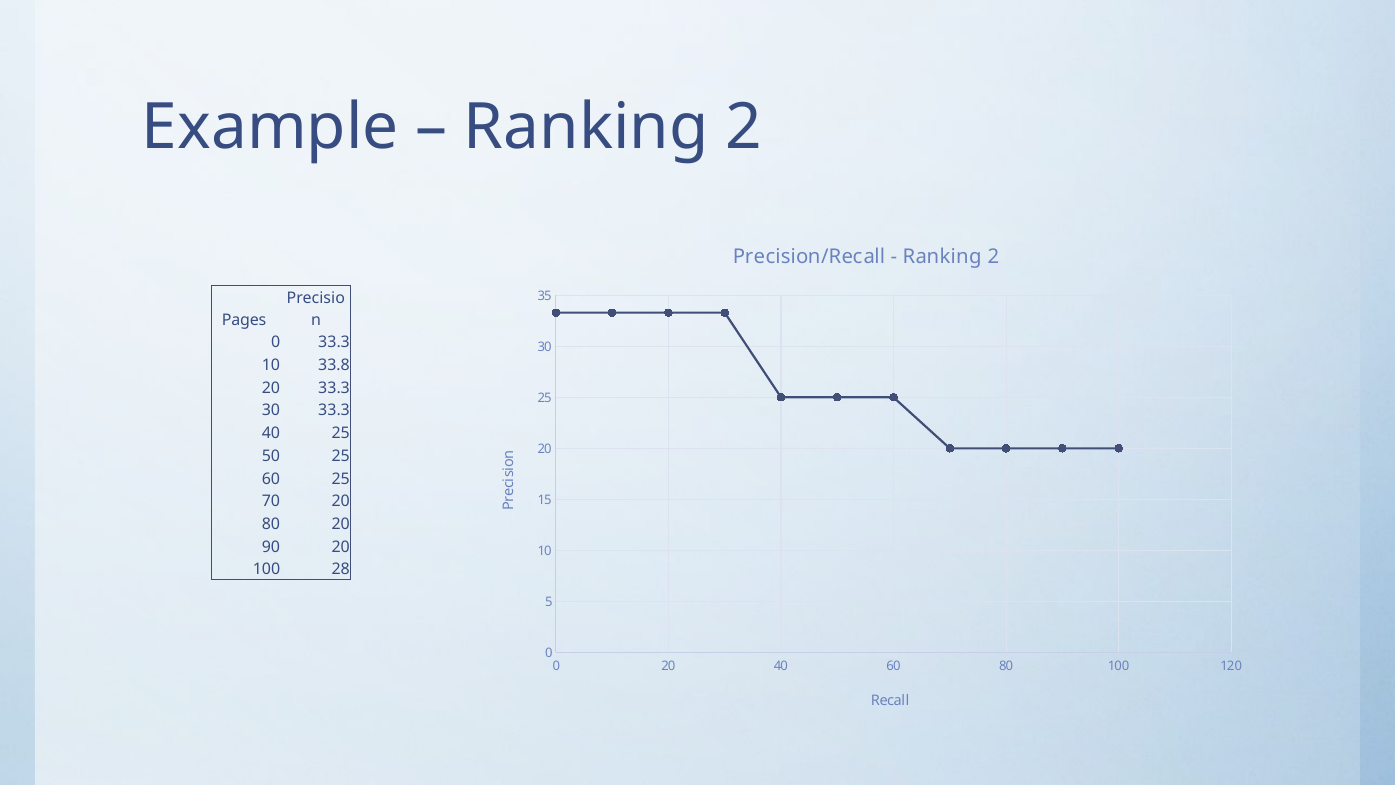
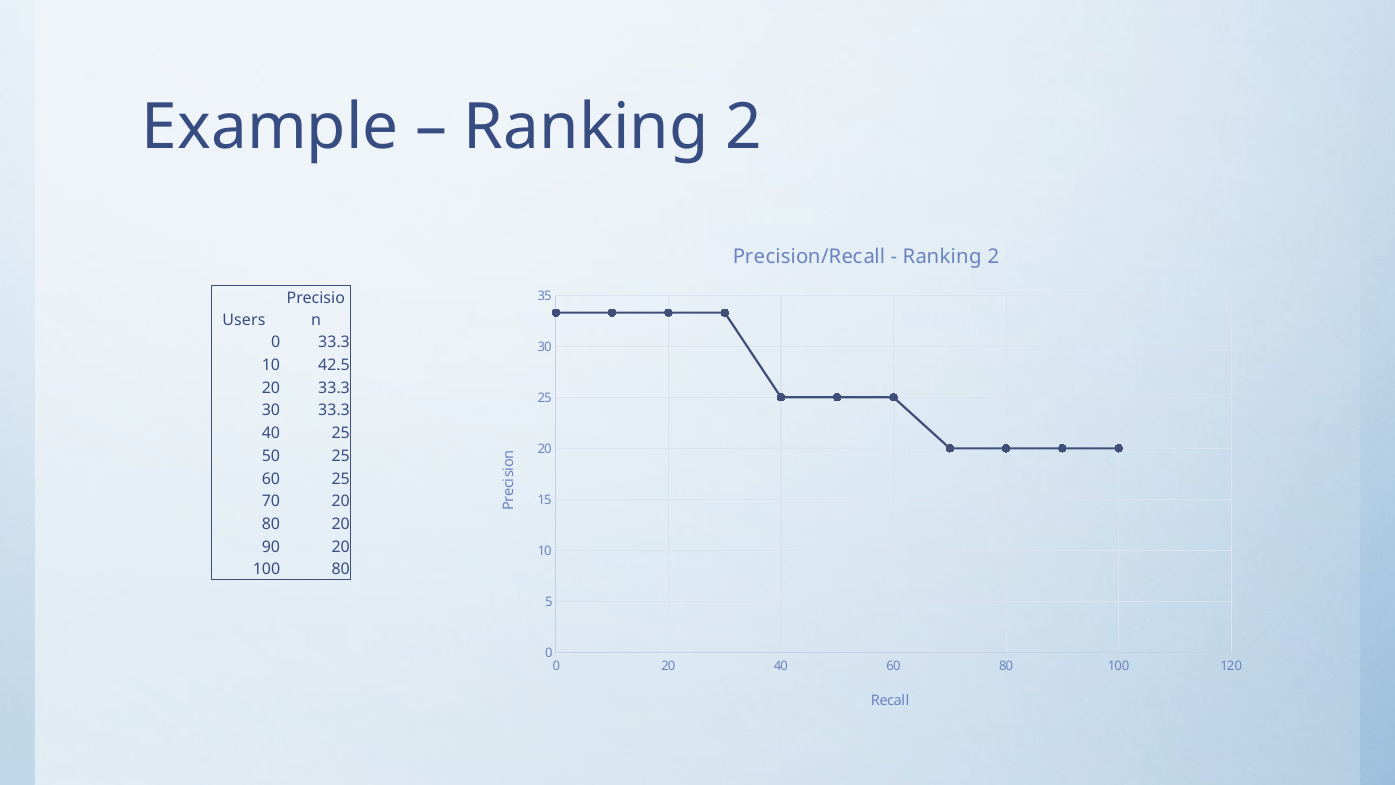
Pages: Pages -> Users (244, 320)
33.8: 33.8 -> 42.5 (334, 365)
100 28: 28 -> 80 (341, 570)
